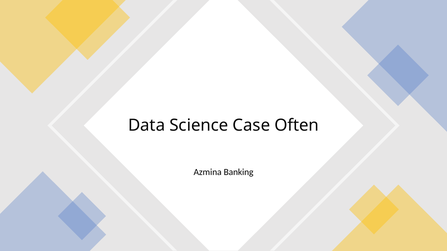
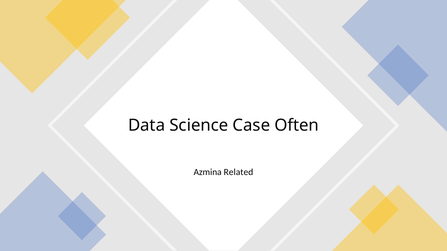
Banking: Banking -> Related (238, 172)
